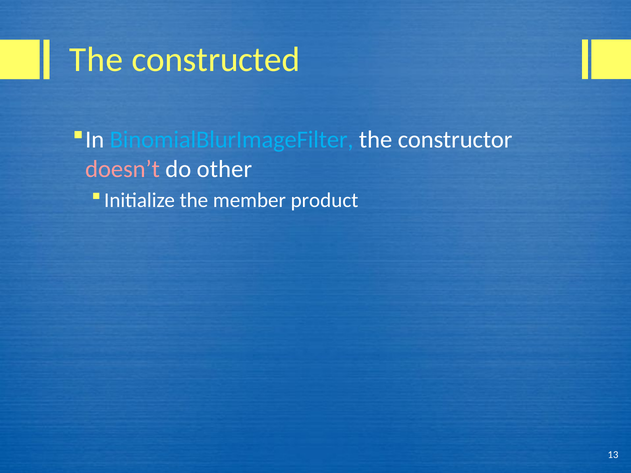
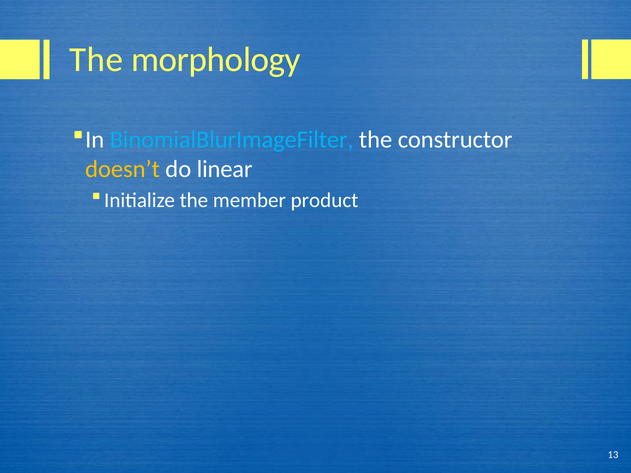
constructed: constructed -> morphology (216, 60)
doesn’t colour: pink -> yellow (123, 169)
other: other -> linear (225, 169)
